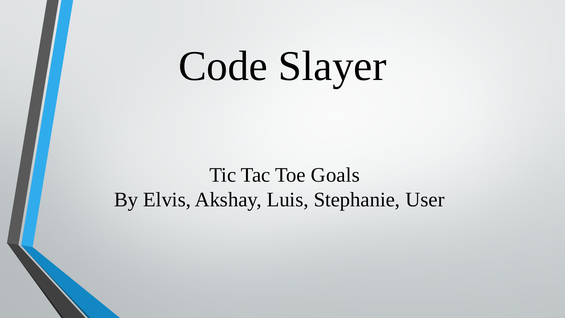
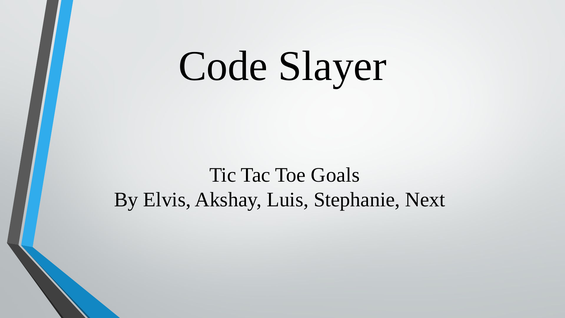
User: User -> Next (425, 200)
